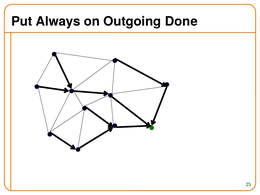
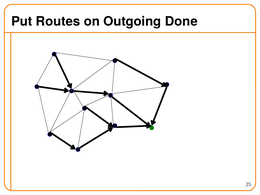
Always: Always -> Routes (58, 21)
